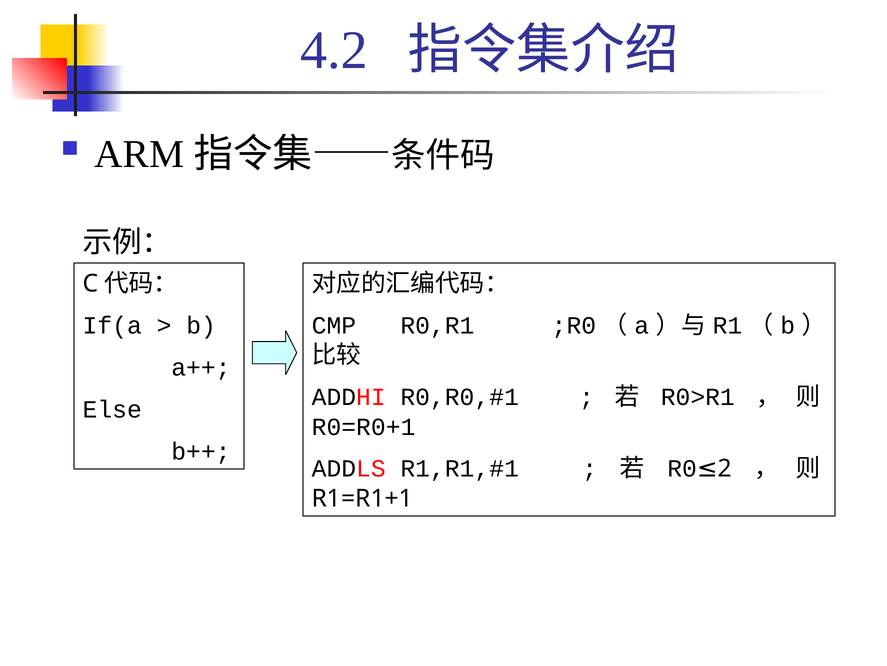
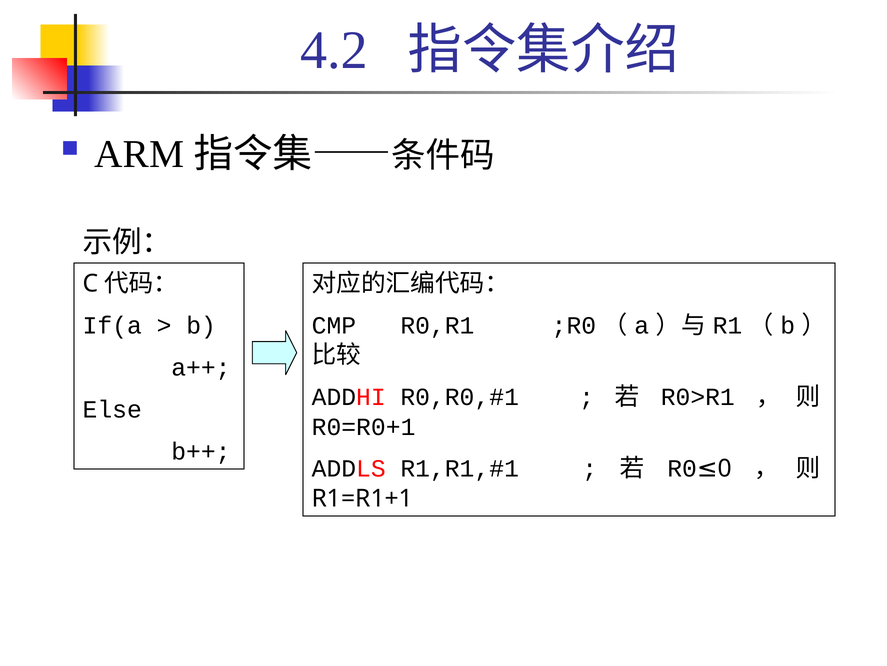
2: 2 -> 0 (725, 468)
